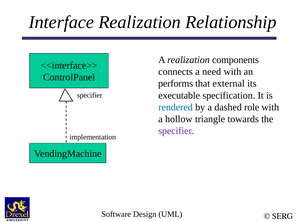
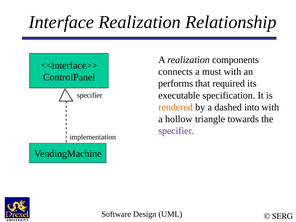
need: need -> must (212, 72)
external: external -> required (229, 84)
rendered colour: blue -> orange (176, 107)
role: role -> into (252, 107)
